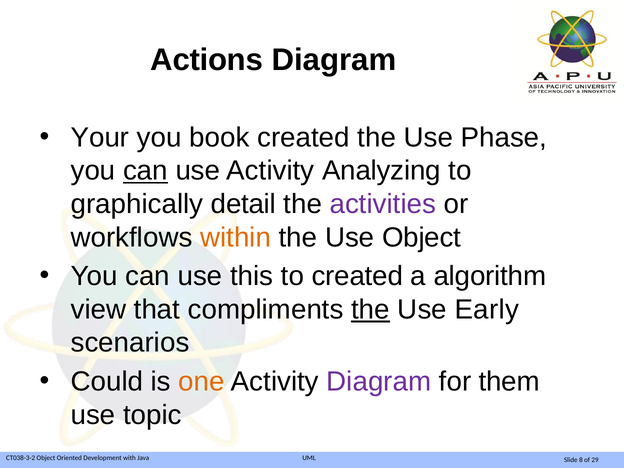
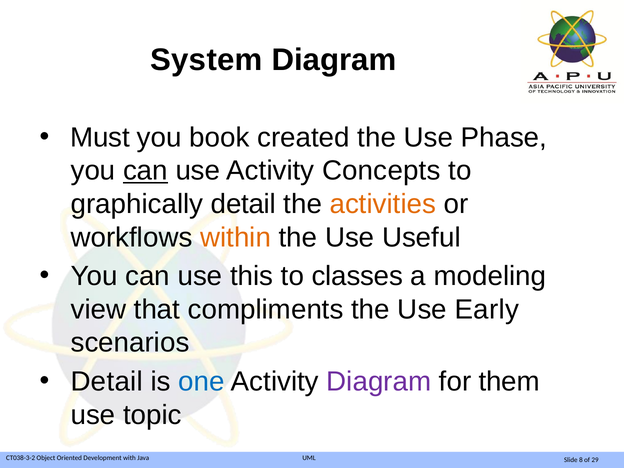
Actions: Actions -> System (206, 60)
Your: Your -> Must (100, 138)
Analyzing: Analyzing -> Concepts (381, 171)
activities colour: purple -> orange (383, 204)
Use Object: Object -> Useful (421, 237)
to created: created -> classes (357, 276)
algorithm: algorithm -> modeling (490, 276)
the underline: present -> none (371, 310)
Could: Could -> Detail (107, 382)
one colour: orange -> blue (202, 382)
